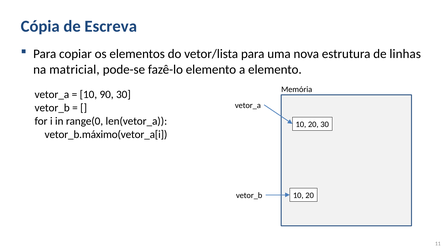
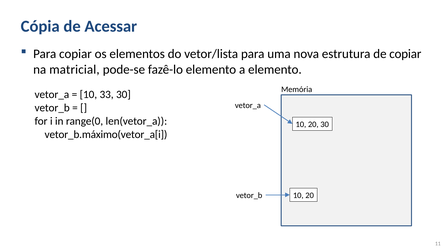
Escreva: Escreva -> Acessar (111, 26)
de linhas: linhas -> copiar (405, 54)
90: 90 -> 33 (107, 94)
